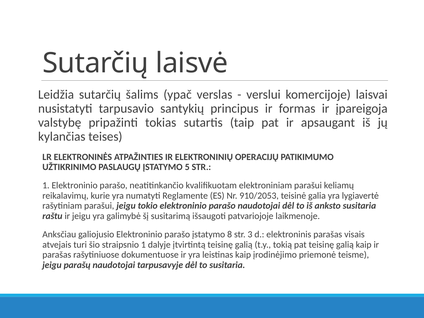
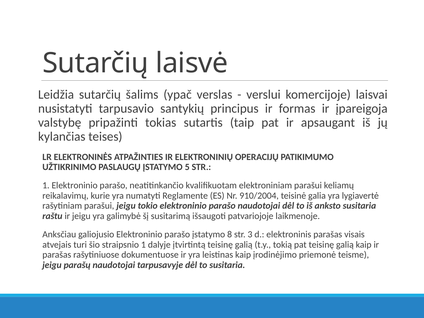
910/2053: 910/2053 -> 910/2004 (259, 196)
